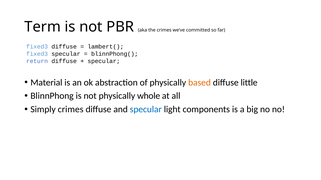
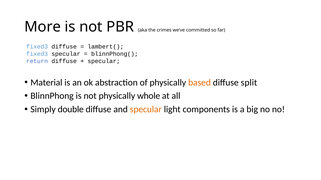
Term: Term -> More (43, 27)
little: little -> split (249, 83)
Simply crimes: crimes -> double (71, 110)
specular colour: blue -> orange (146, 110)
